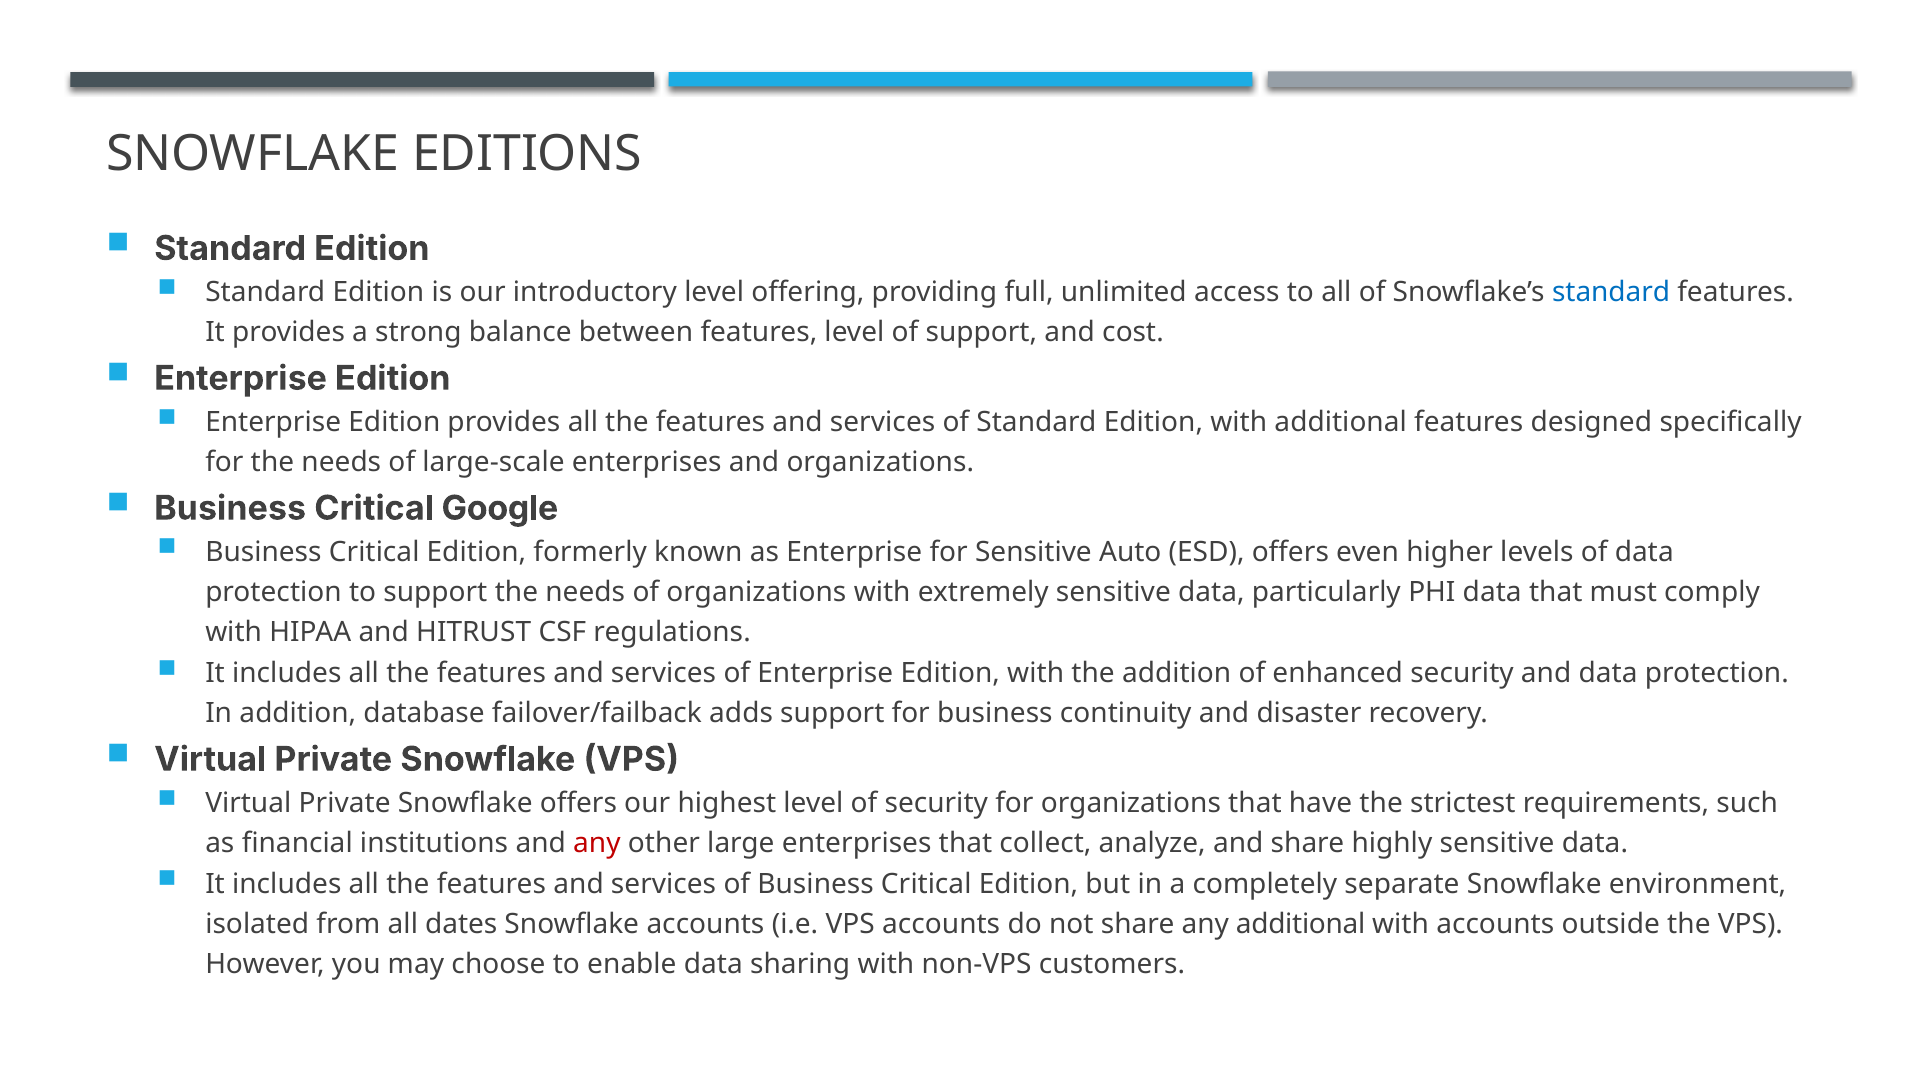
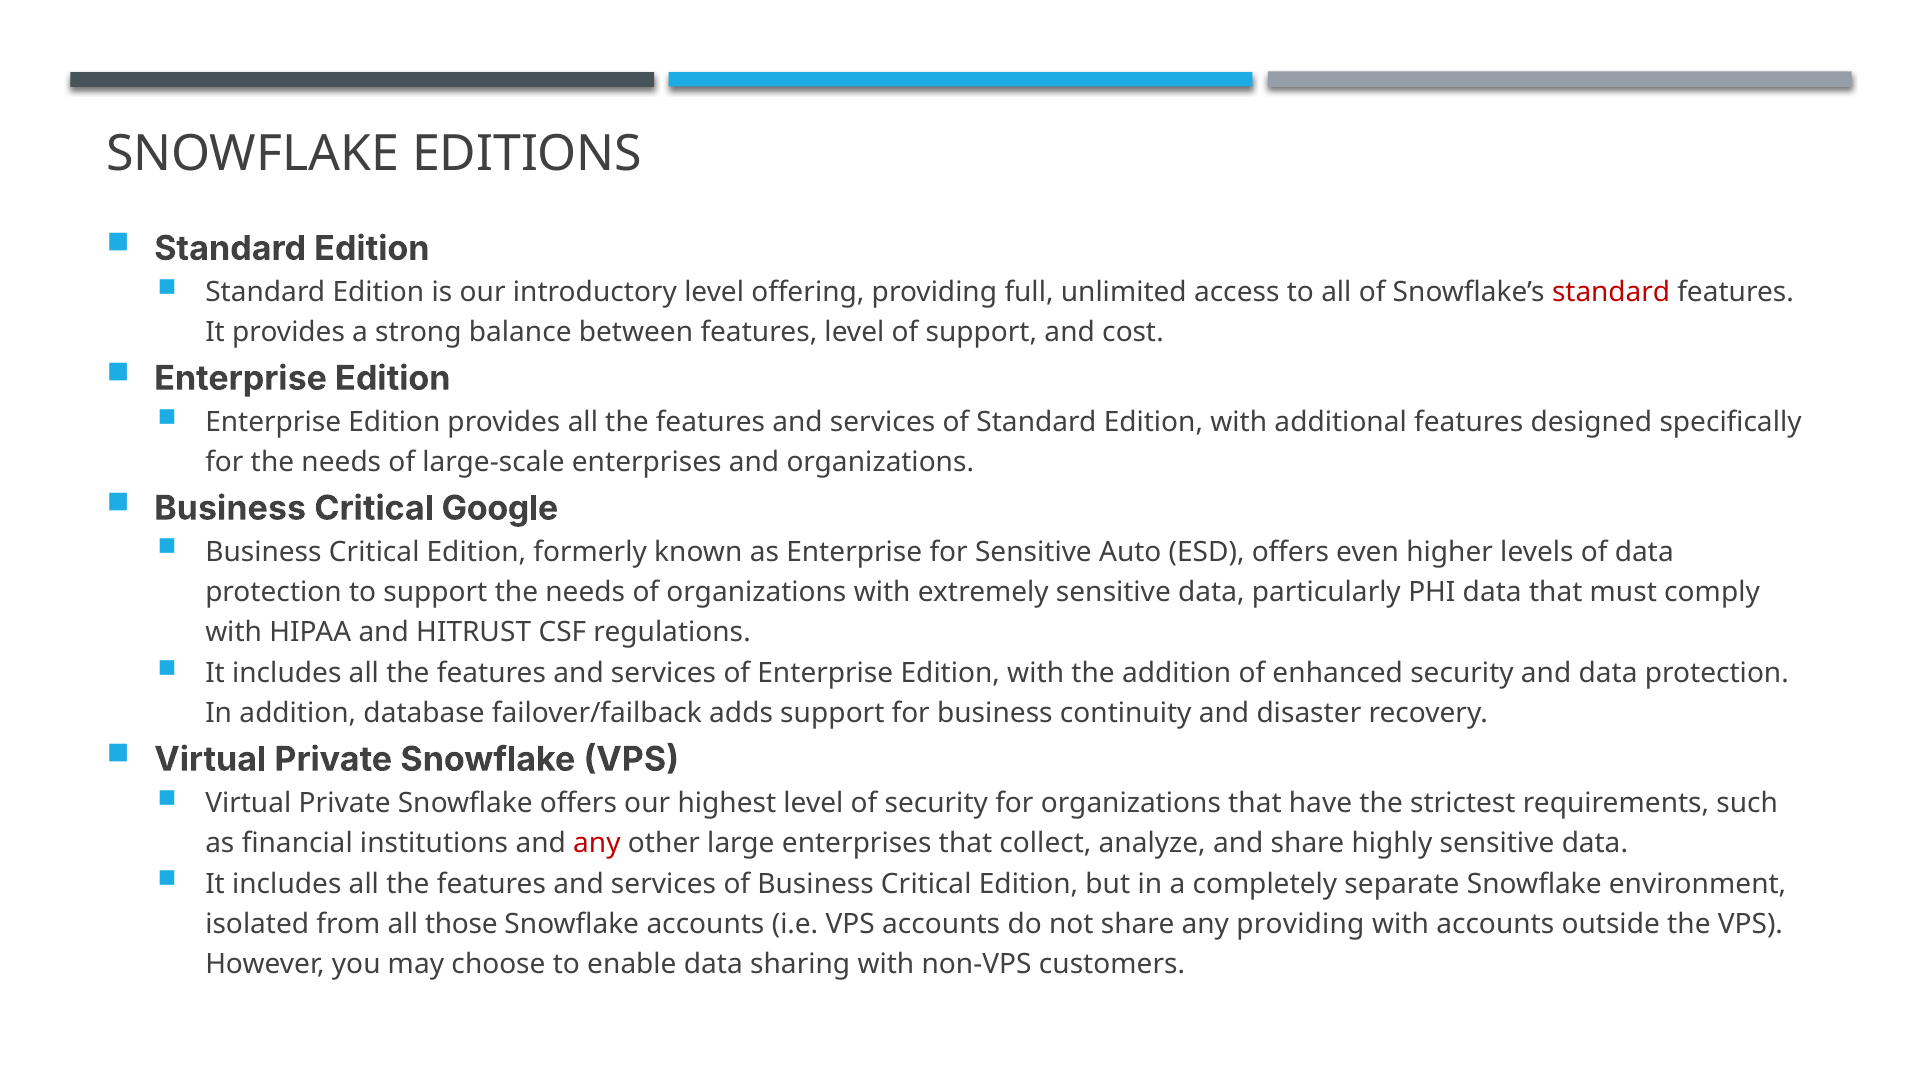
standard colour: blue -> red (1611, 292)
dates: dates -> those (461, 924)
any additional: additional -> providing (1300, 924)
